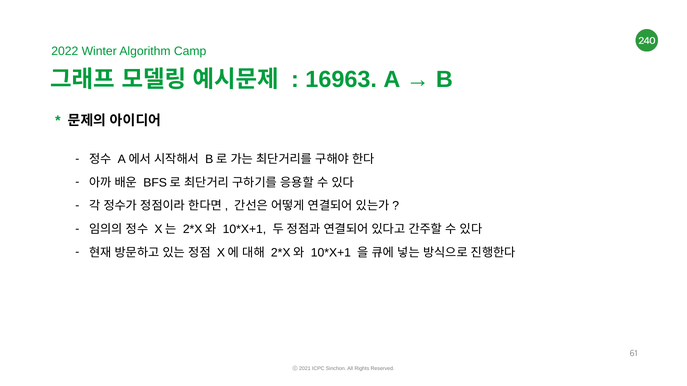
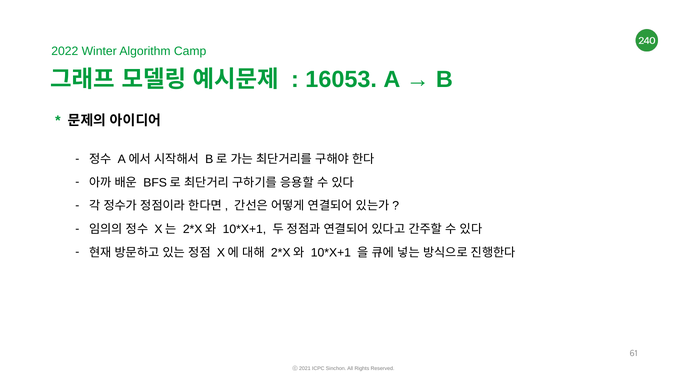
16963: 16963 -> 16053 (341, 80)
